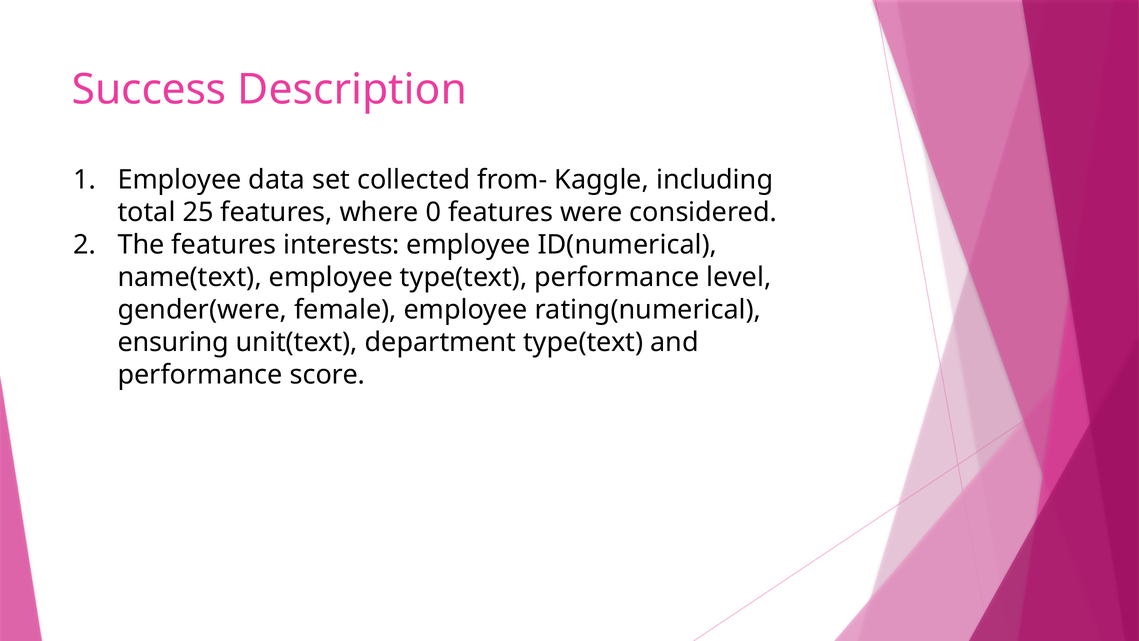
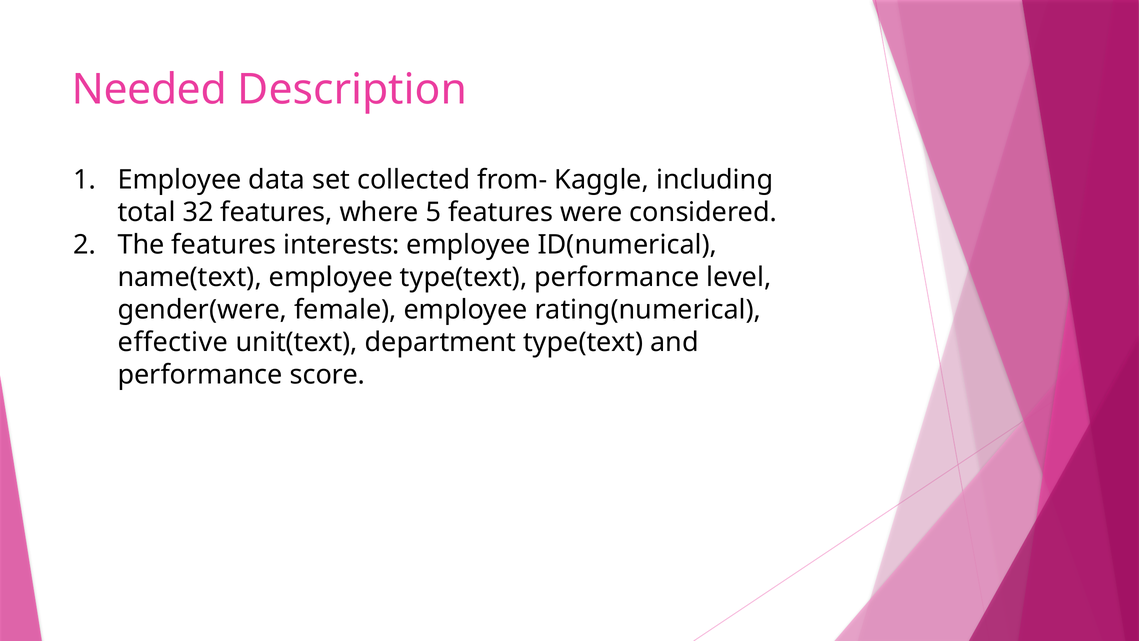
Success: Success -> Needed (149, 90)
25: 25 -> 32 (198, 212)
0: 0 -> 5 (433, 212)
ensuring: ensuring -> effective (173, 342)
